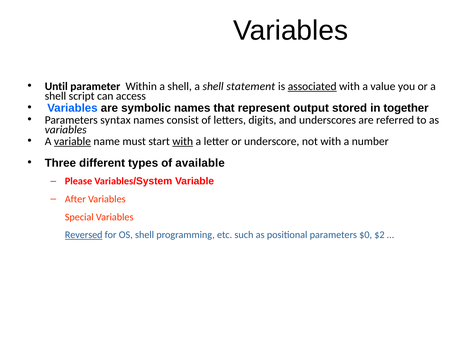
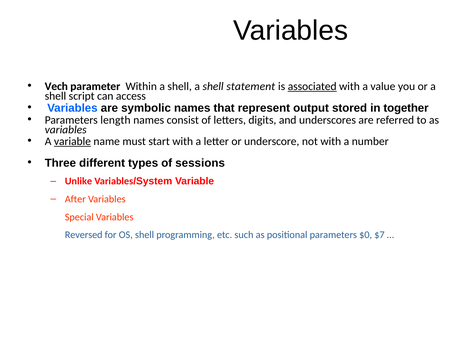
Until: Until -> Vech (56, 87)
syntax: syntax -> length (115, 120)
with underline: present -> none (183, 142)
available: available -> sessions (200, 163)
Please: Please -> Unlike (78, 181)
Reversed underline: present -> none (84, 235)
$2: $2 -> $7 (379, 235)
